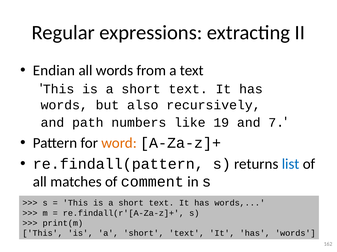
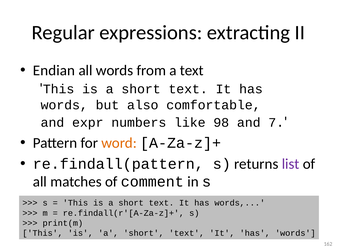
recursively: recursively -> comfortable (213, 105)
path: path -> expr (88, 123)
19: 19 -> 98 (221, 123)
list colour: blue -> purple (291, 164)
